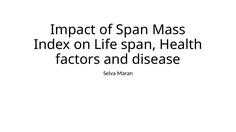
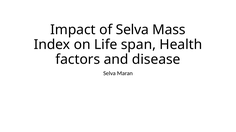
of Span: Span -> Selva (132, 30)
